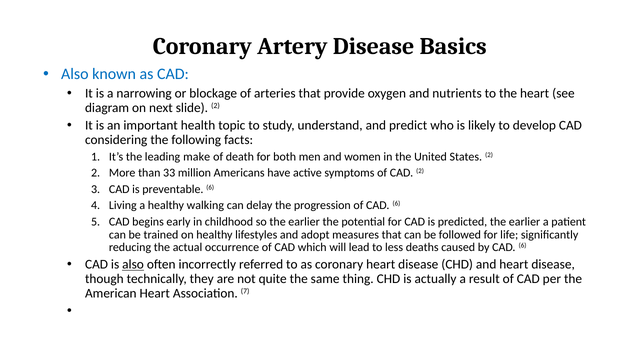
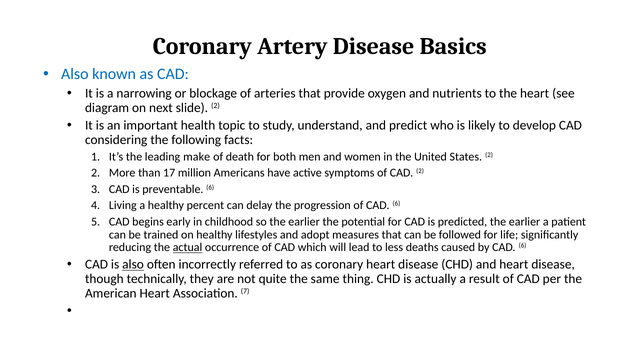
33: 33 -> 17 (169, 173)
walking: walking -> percent (205, 205)
actual underline: none -> present (188, 247)
